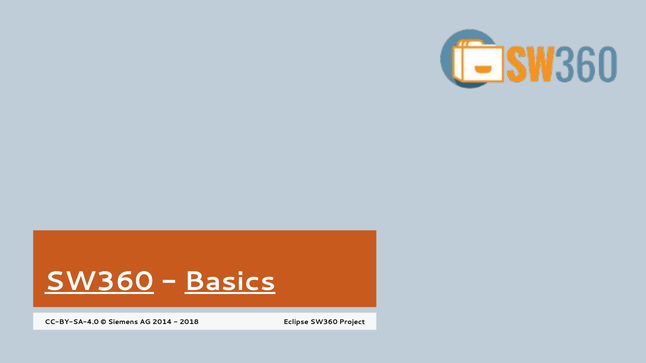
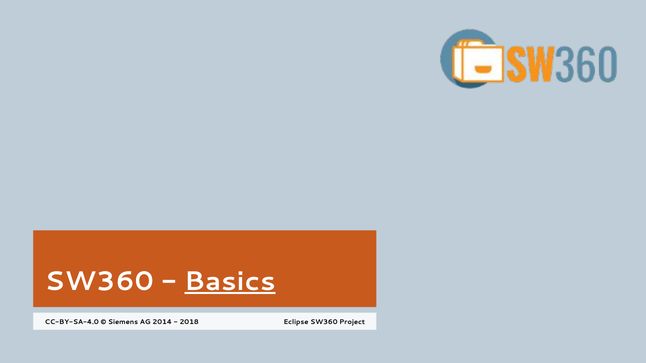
SW360 underline: present -> none (99, 282)
